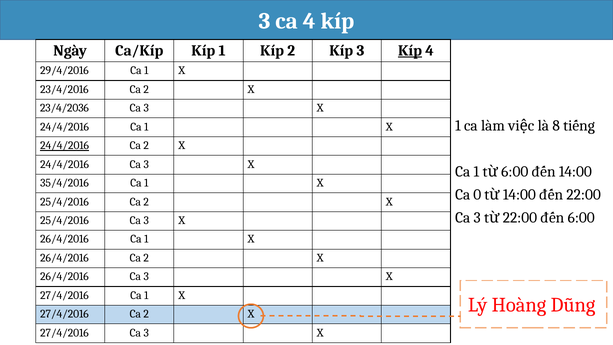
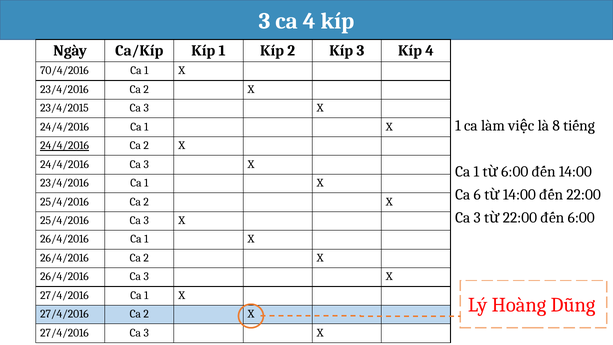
Kíp underline: present -> none (410, 51)
29/4/2016: 29/4/2016 -> 70/4/2016 (64, 71)
23/4/2036: 23/4/2036 -> 23/4/2015 (64, 108)
35/4/2016: 35/4/2016 -> 23/4/2016 (64, 183)
0: 0 -> 6 (477, 194)
